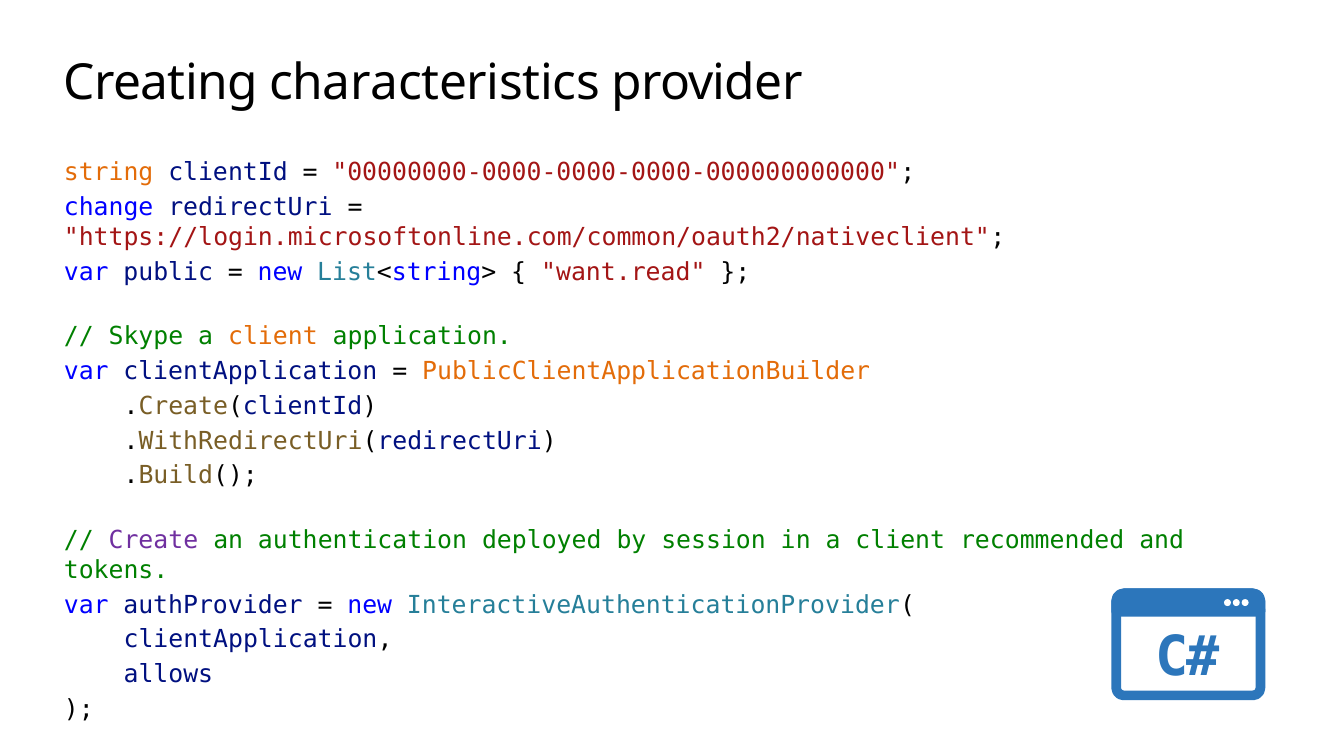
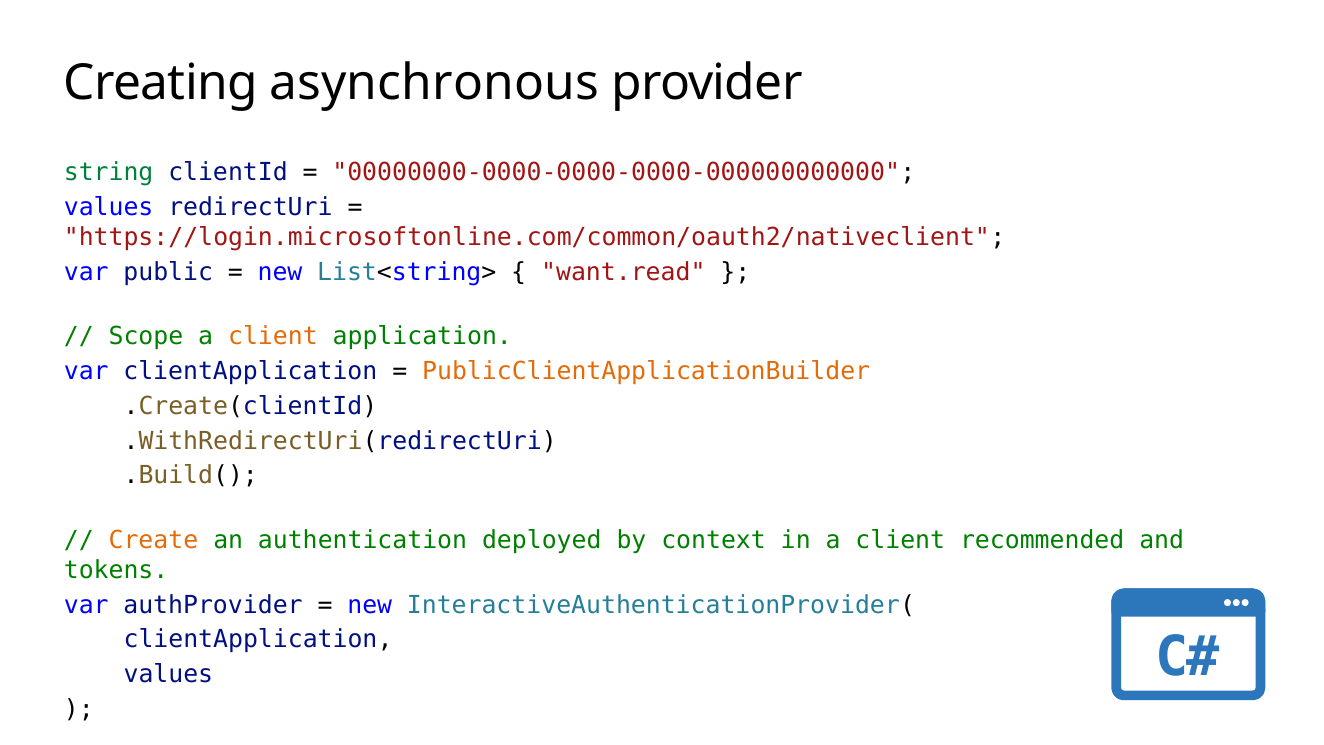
characteristics: characteristics -> asynchronous (434, 83)
string colour: orange -> green (109, 173)
change: change -> values (109, 207)
Skype: Skype -> Scope (146, 337)
Create colour: purple -> orange (153, 540)
session: session -> context (714, 540)
allows: allows -> values (168, 674)
